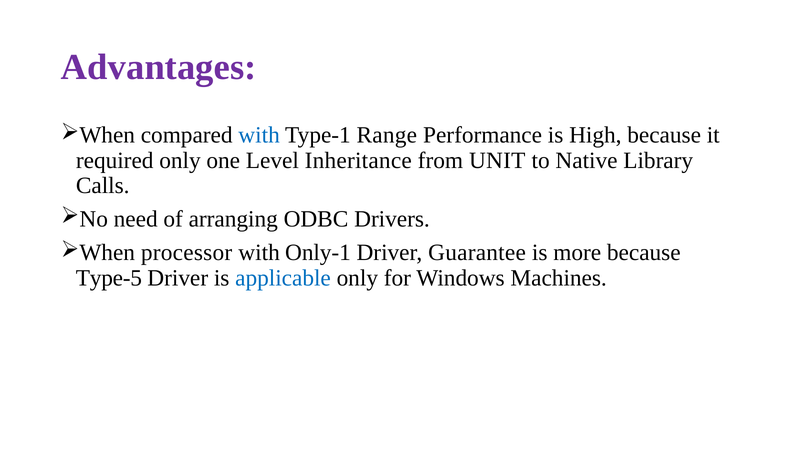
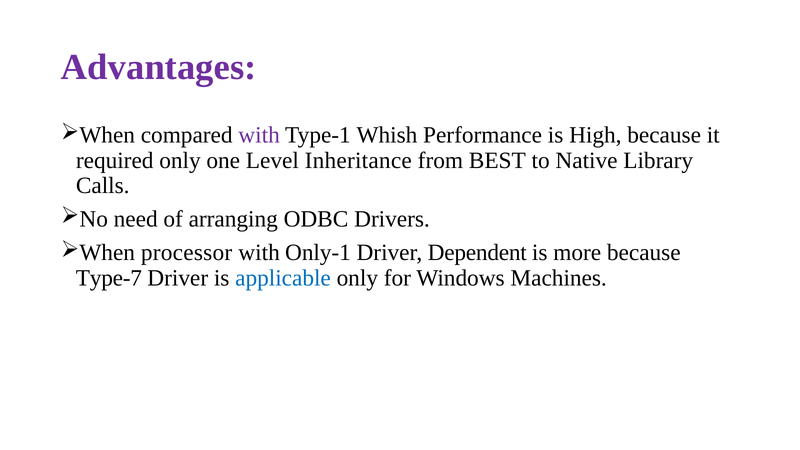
with colour: blue -> purple (259, 135)
Range: Range -> Whish (387, 135)
UNIT: UNIT -> BEST (497, 160)
Guarantee: Guarantee -> Dependent (477, 253)
Type-5: Type-5 -> Type-7 (109, 278)
